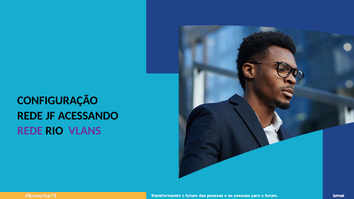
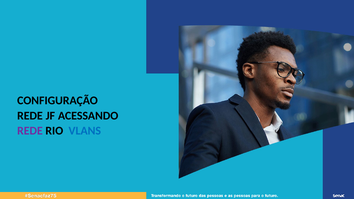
VLANS colour: purple -> blue (85, 131)
